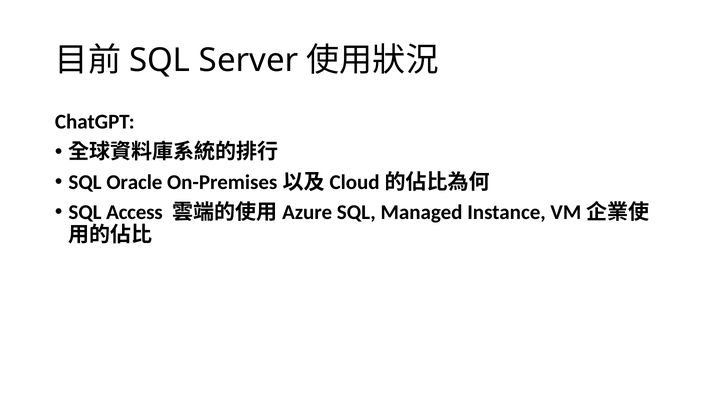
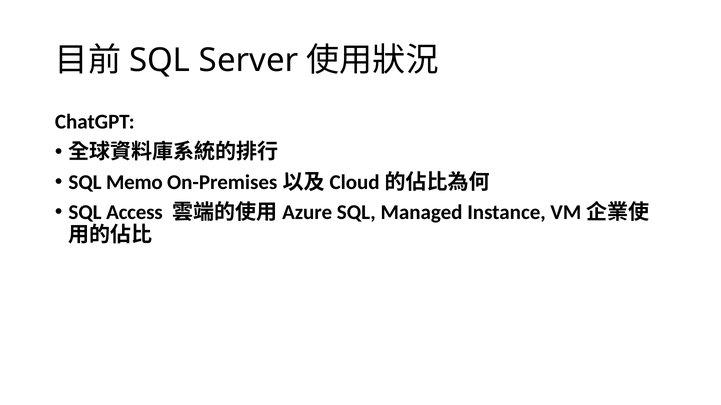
Oracle: Oracle -> Memo (134, 182)
